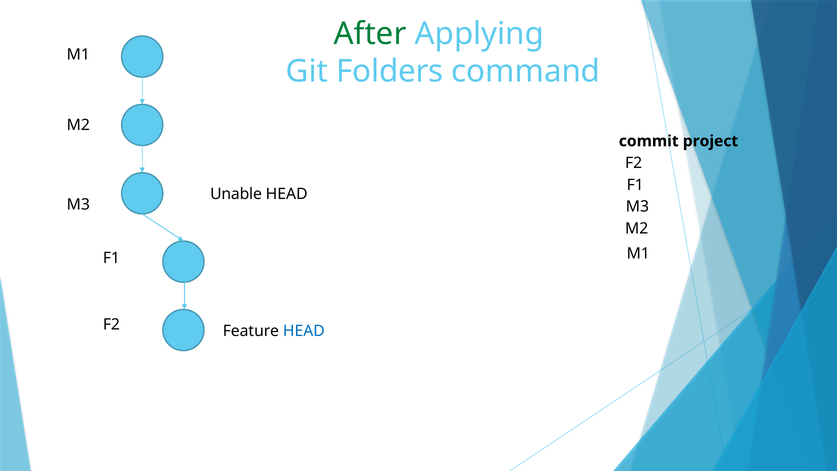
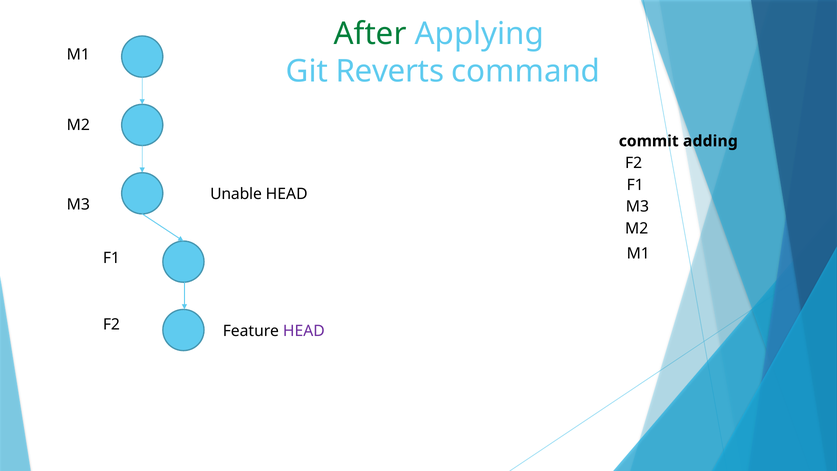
Folders: Folders -> Reverts (390, 71)
project: project -> adding (710, 141)
HEAD colour: blue -> purple (304, 331)
